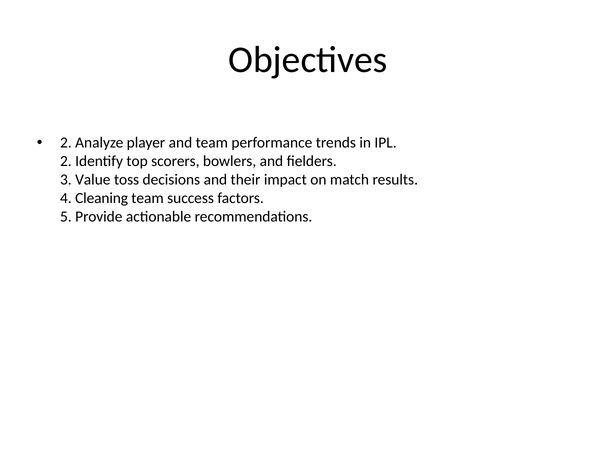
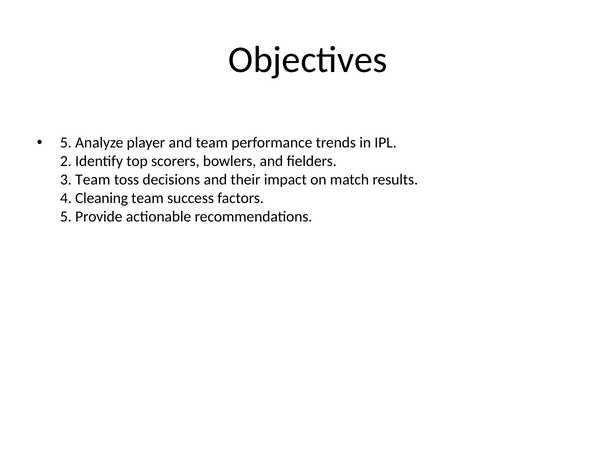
2: 2 -> 5 (66, 143)
3 Value: Value -> Team (93, 180)
